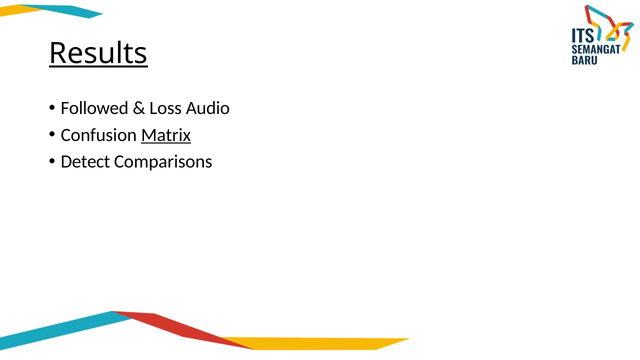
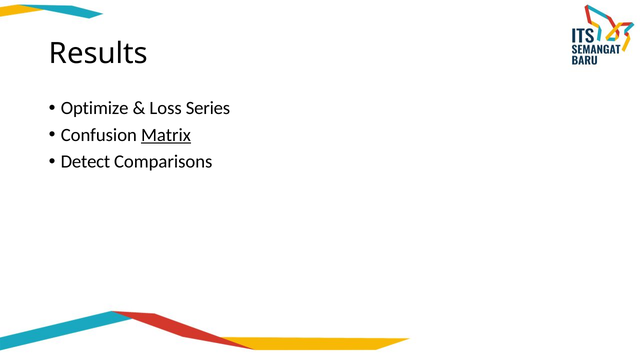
Results underline: present -> none (98, 54)
Followed: Followed -> Optimize (95, 108)
Audio: Audio -> Series (208, 108)
